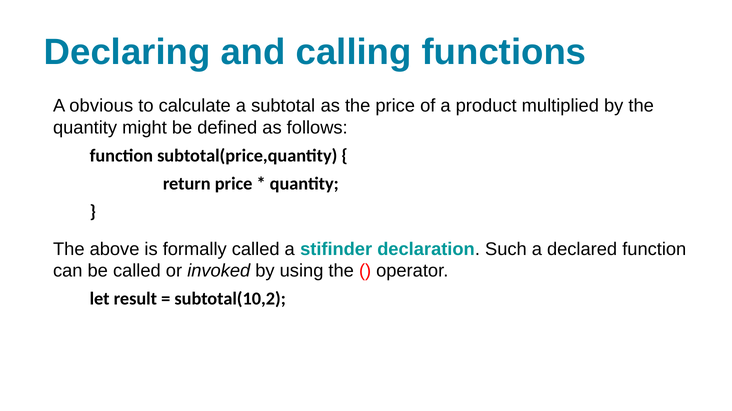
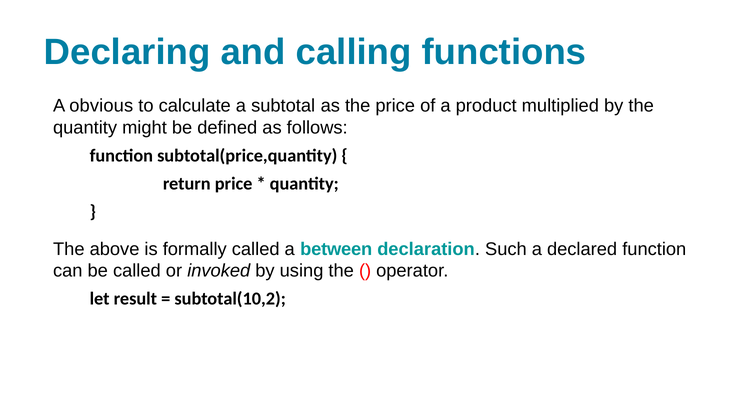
stifinder: stifinder -> between (336, 249)
